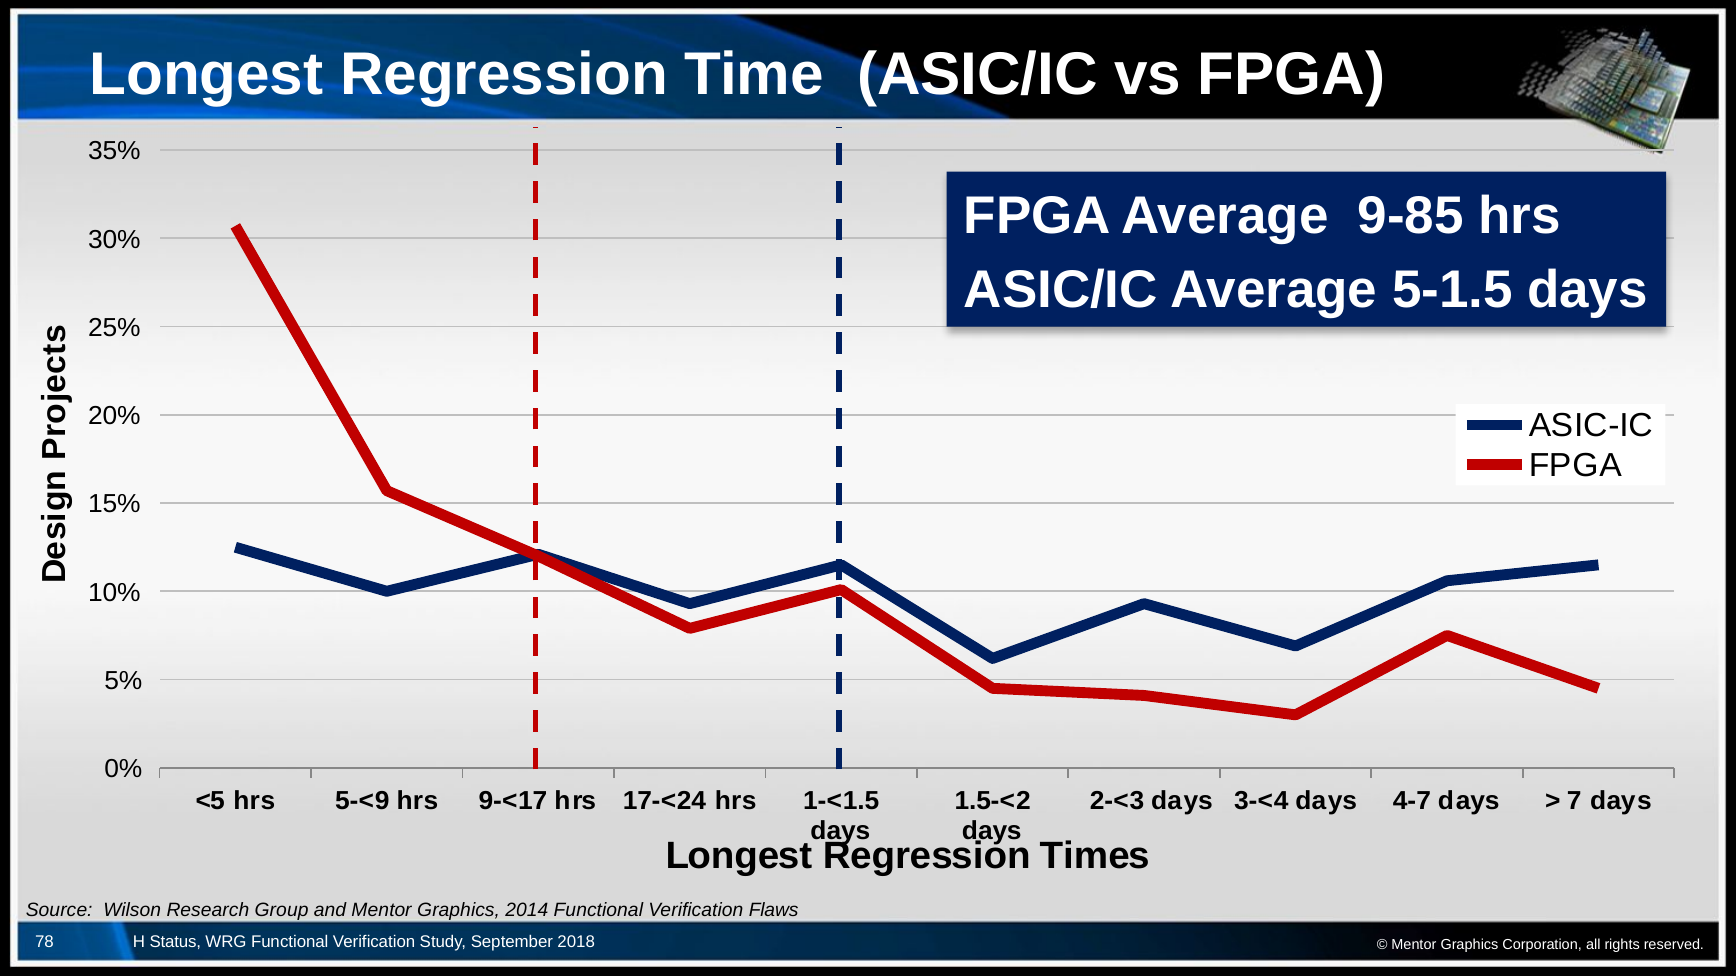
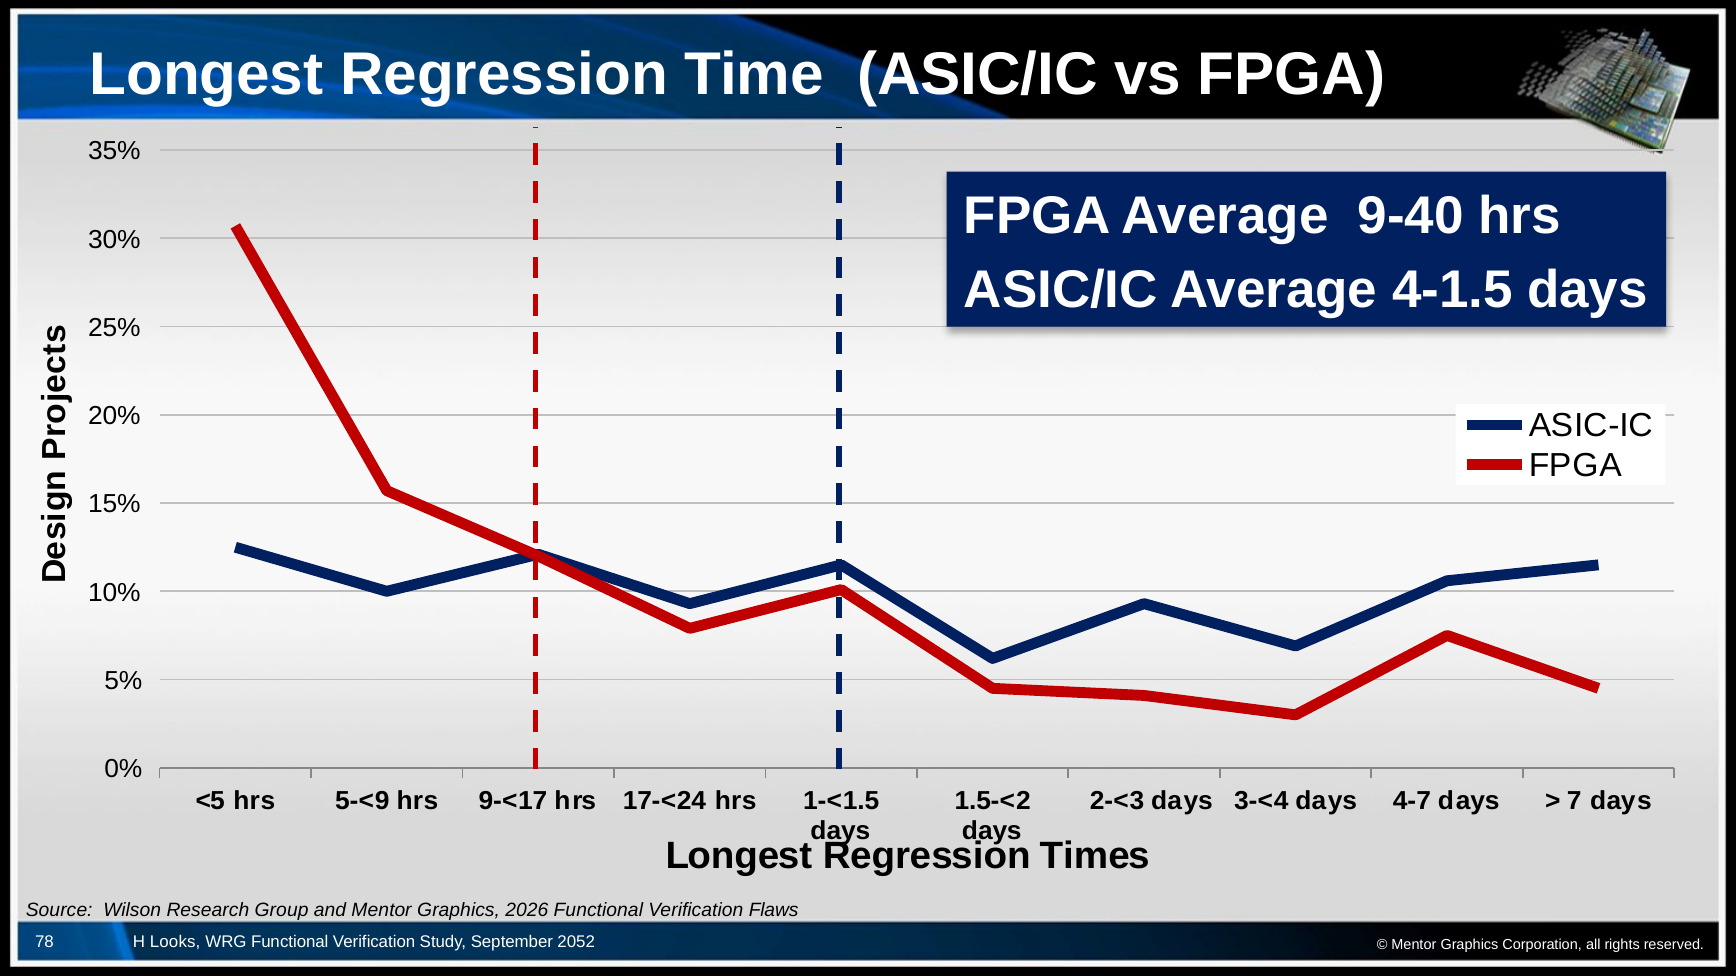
9-85: 9-85 -> 9-40 (1411, 216)
5-1.5: 5-1.5 -> 4-1.5 (1452, 290)
2014: 2014 -> 2026 (527, 910)
Status: Status -> Looks (175, 942)
2018: 2018 -> 2052 (576, 942)
